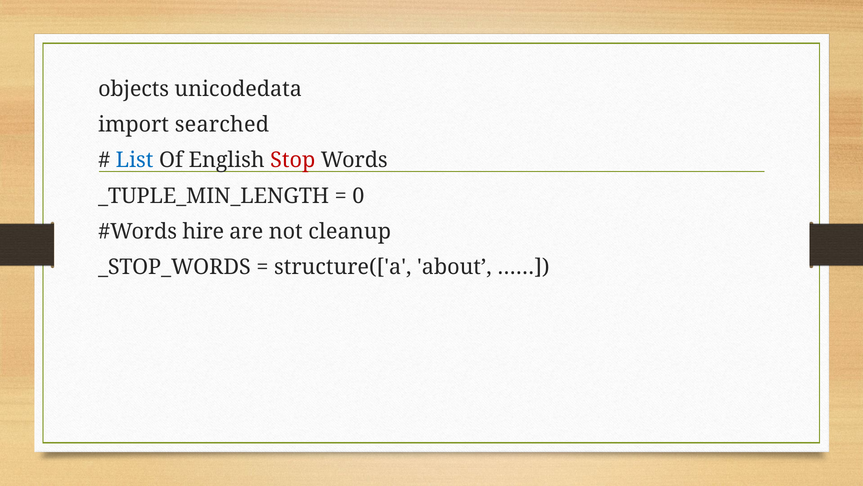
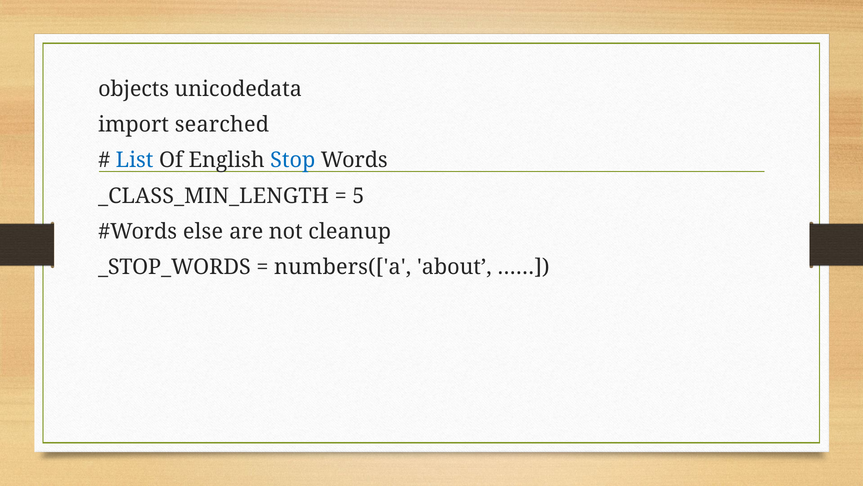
Stop colour: red -> blue (293, 160)
_TUPLE_MIN_LENGTH: _TUPLE_MIN_LENGTH -> _CLASS_MIN_LENGTH (214, 196)
0: 0 -> 5 (358, 196)
hire: hire -> else (203, 231)
structure(['a: structure(['a -> numbers(['a (343, 267)
